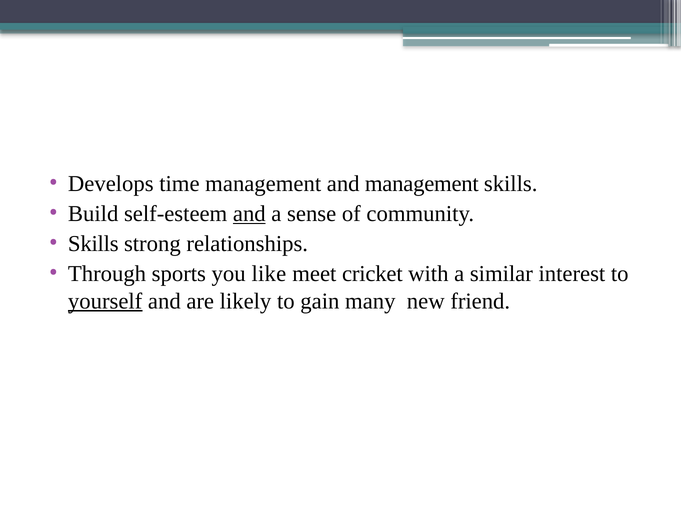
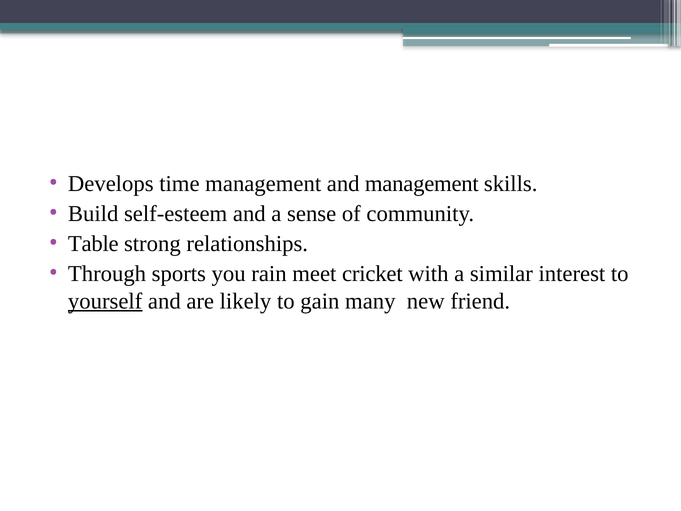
and underline: present -> none (249, 214)
Skills: Skills -> Table (93, 244)
like: like -> rain (269, 274)
